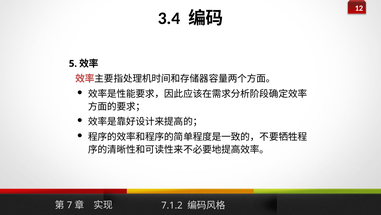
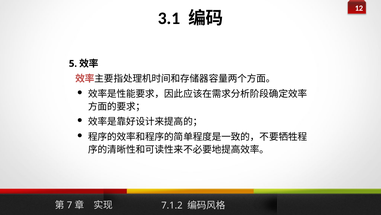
3.4: 3.4 -> 3.1 (169, 18)
